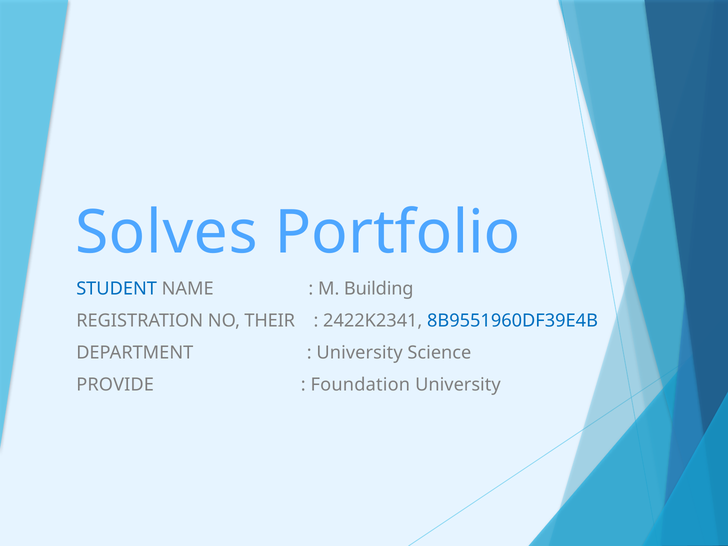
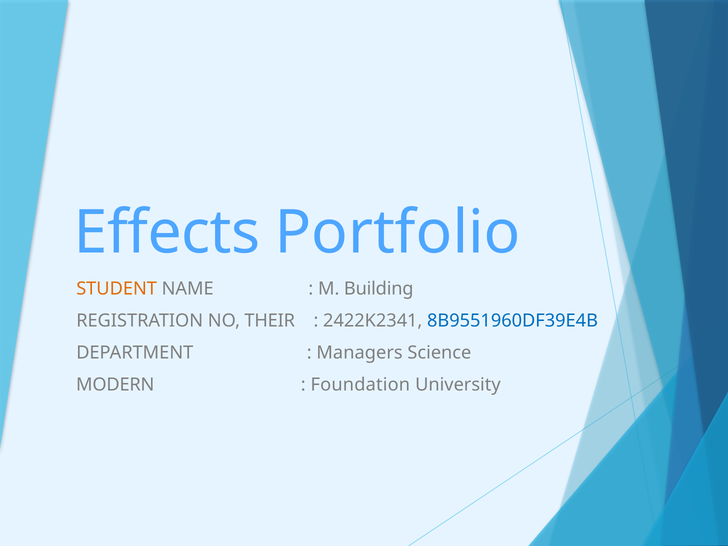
Solves: Solves -> Effects (167, 233)
STUDENT colour: blue -> orange (117, 289)
University: University -> Managers (360, 353)
PROVIDE: PROVIDE -> MODERN (115, 385)
